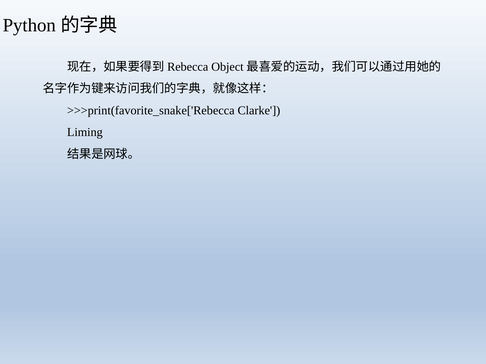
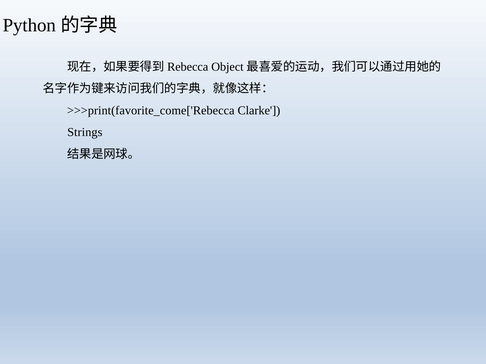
>>>print(favorite_snake['Rebecca: >>>print(favorite_snake['Rebecca -> >>>print(favorite_come['Rebecca (151, 111)
Liming: Liming -> Strings (85, 132)
